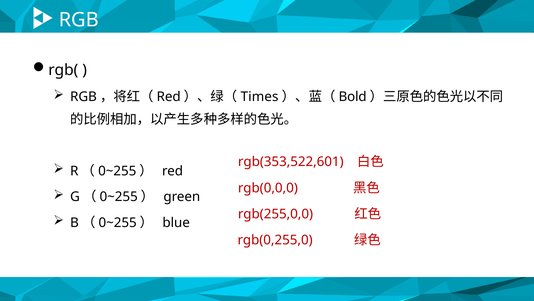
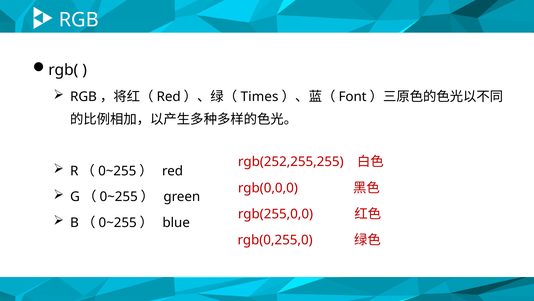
Bold: Bold -> Font (353, 97)
rgb(353,522,601: rgb(353,522,601 -> rgb(252,255,255 (291, 162)
